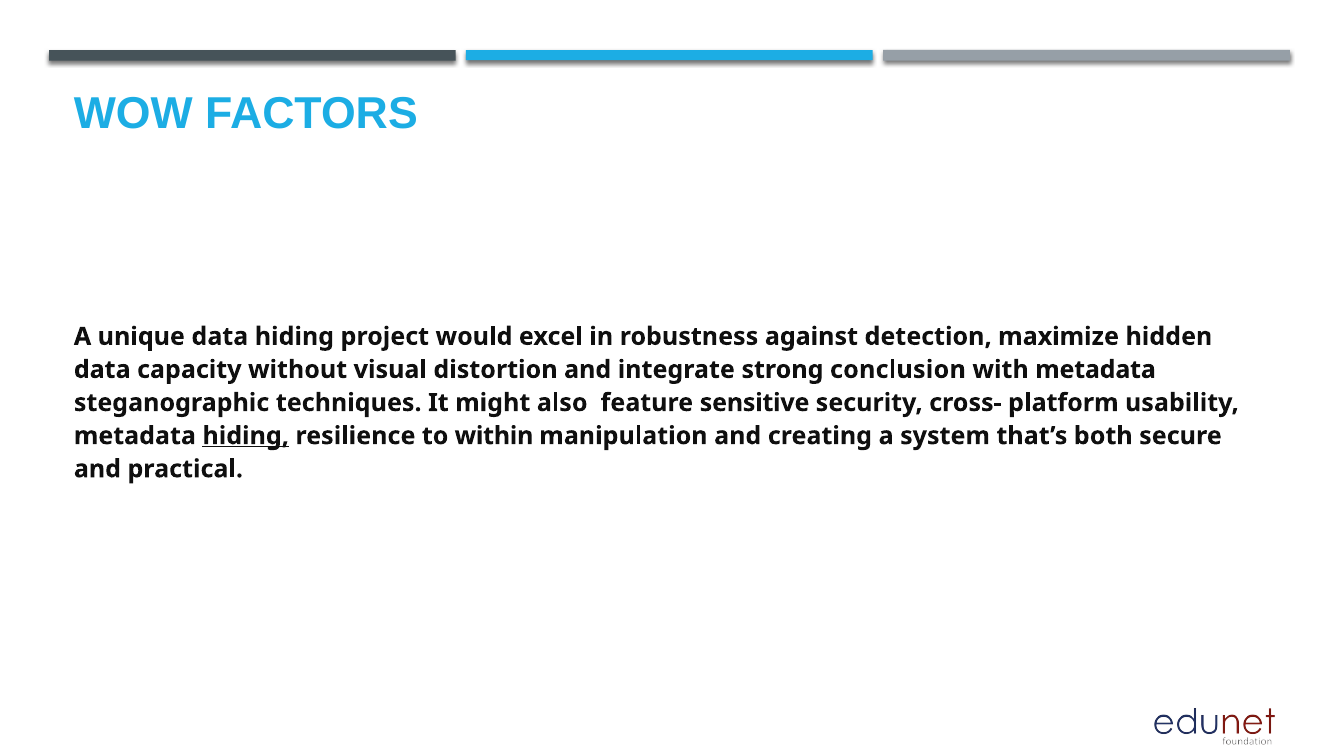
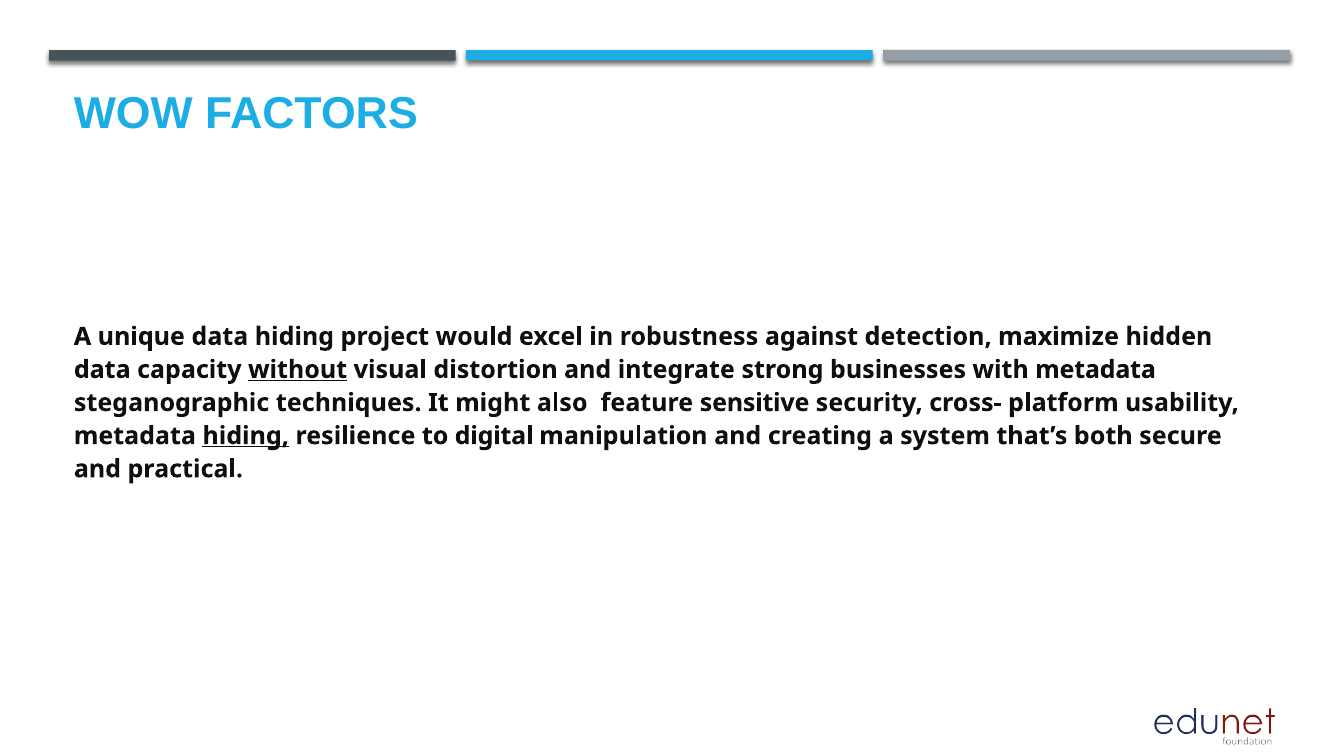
without underline: none -> present (298, 370)
conclusion: conclusion -> businesses (898, 370)
within: within -> digital (494, 436)
